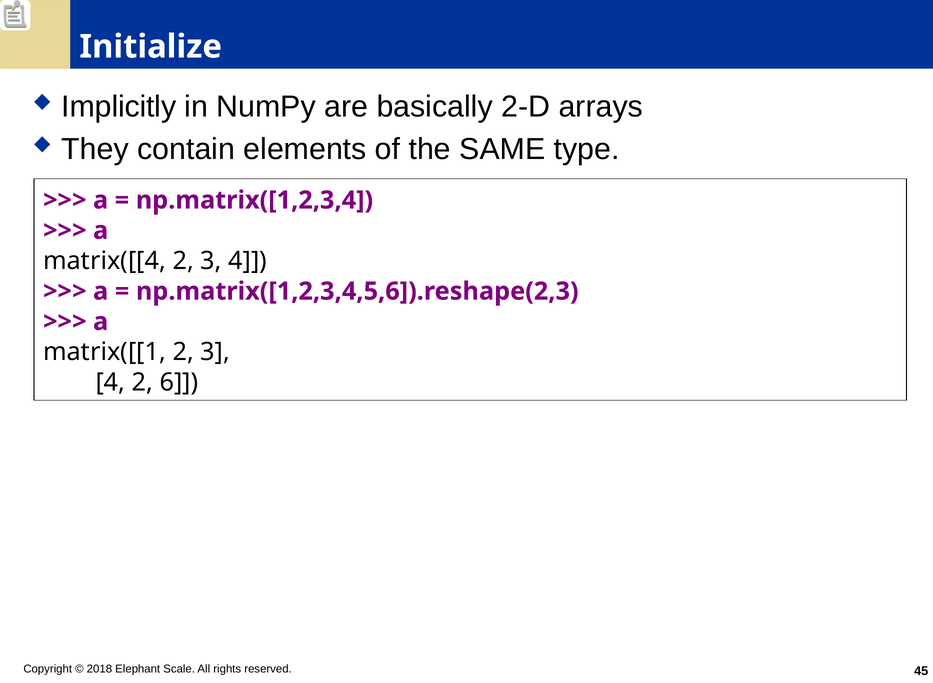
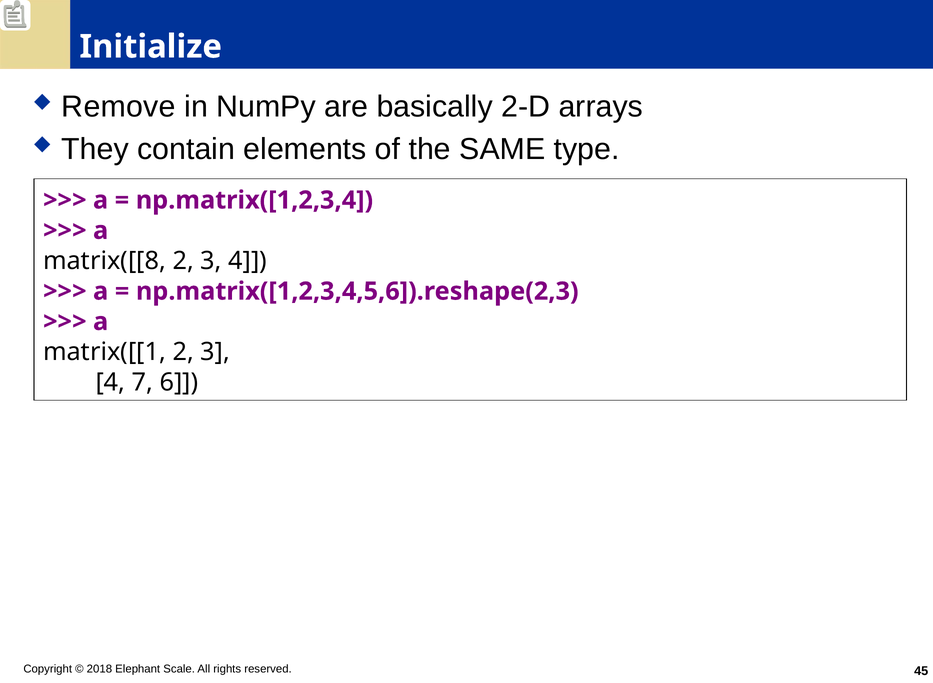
Implicitly: Implicitly -> Remove (119, 107)
matrix([[4: matrix([[4 -> matrix([[8 (105, 261)
4 2: 2 -> 7 (142, 382)
